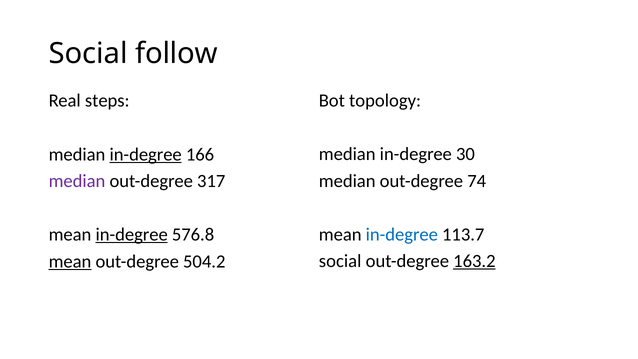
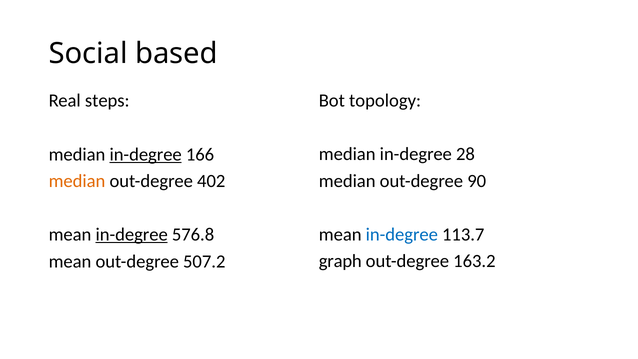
follow: follow -> based (176, 54)
30: 30 -> 28 (465, 154)
74: 74 -> 90 (477, 181)
median colour: purple -> orange (77, 181)
317: 317 -> 402 (211, 181)
social: social -> graph (340, 261)
163.2 underline: present -> none (474, 261)
mean underline: present -> none (70, 261)
504.2: 504.2 -> 507.2 (204, 261)
